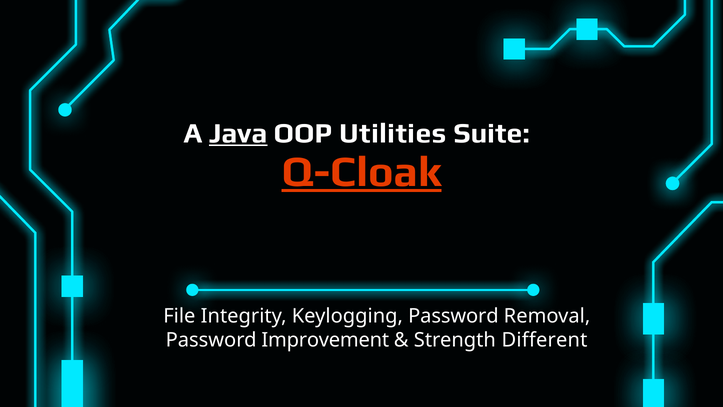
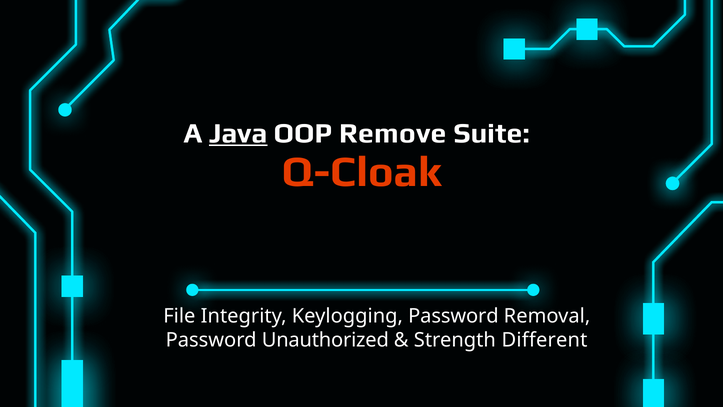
Utilities: Utilities -> Remove (393, 133)
Q-Cloak underline: present -> none (362, 172)
Improvement: Improvement -> Unauthorized (325, 340)
